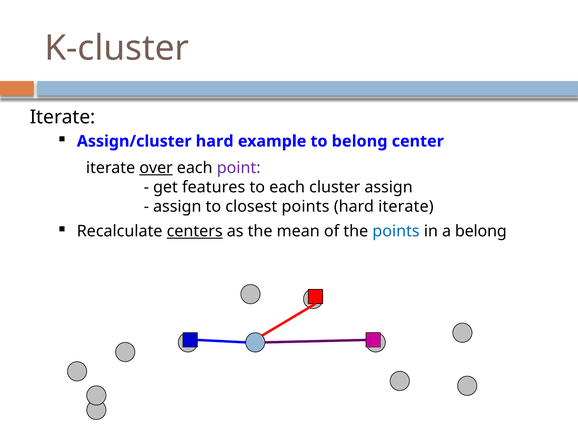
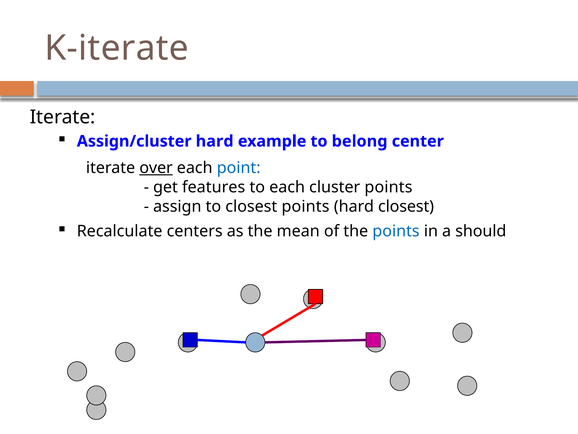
K-cluster: K-cluster -> K-iterate (117, 48)
point colour: purple -> blue (239, 168)
cluster assign: assign -> points (388, 187)
hard iterate: iterate -> closest (406, 206)
centers underline: present -> none (195, 231)
a belong: belong -> should (481, 231)
